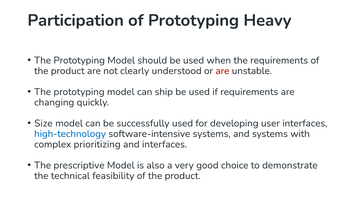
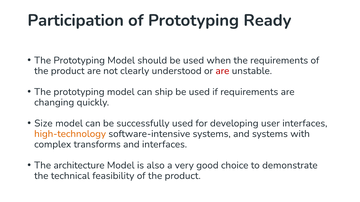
Heavy: Heavy -> Ready (267, 20)
high-technology colour: blue -> orange (70, 134)
prioritizing: prioritizing -> transforms (97, 145)
prescriptive: prescriptive -> architecture (79, 166)
